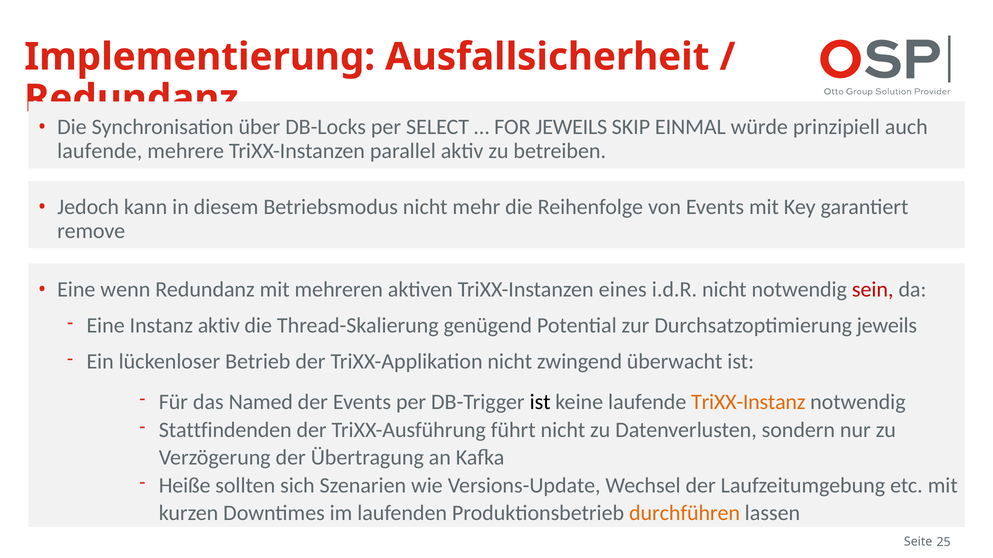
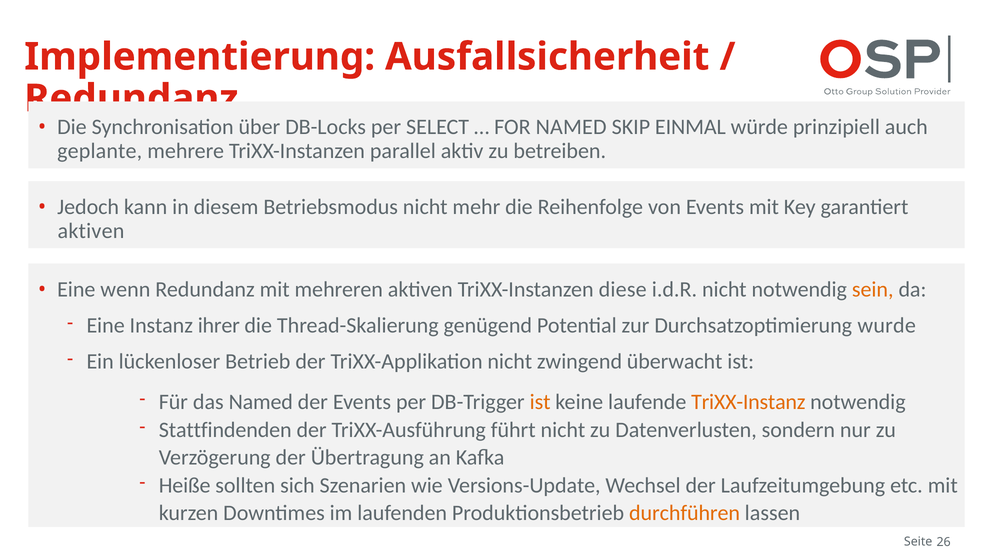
FOR JEWEILS: JEWEILS -> NAMED (571, 127)
laufende: laufende -> geplante (100, 151)
remove: remove -> aktiven (91, 231)
eines: eines -> diese (623, 290)
sein colour: red -> orange (873, 290)
Instanz aktiv: aktiv -> ihrer (219, 326)
Durchsatzoptimierung jeweils: jeweils -> wurde (887, 326)
ist colour: black -> orange (540, 403)
25: 25 -> 26 (944, 543)
